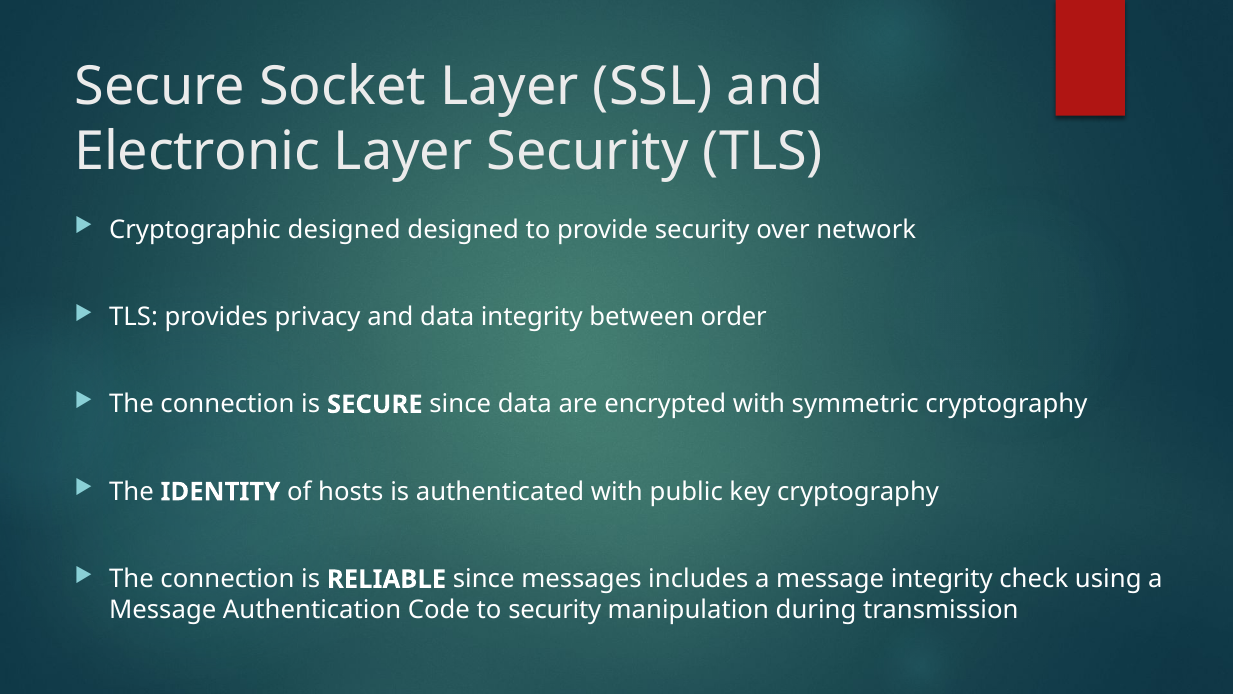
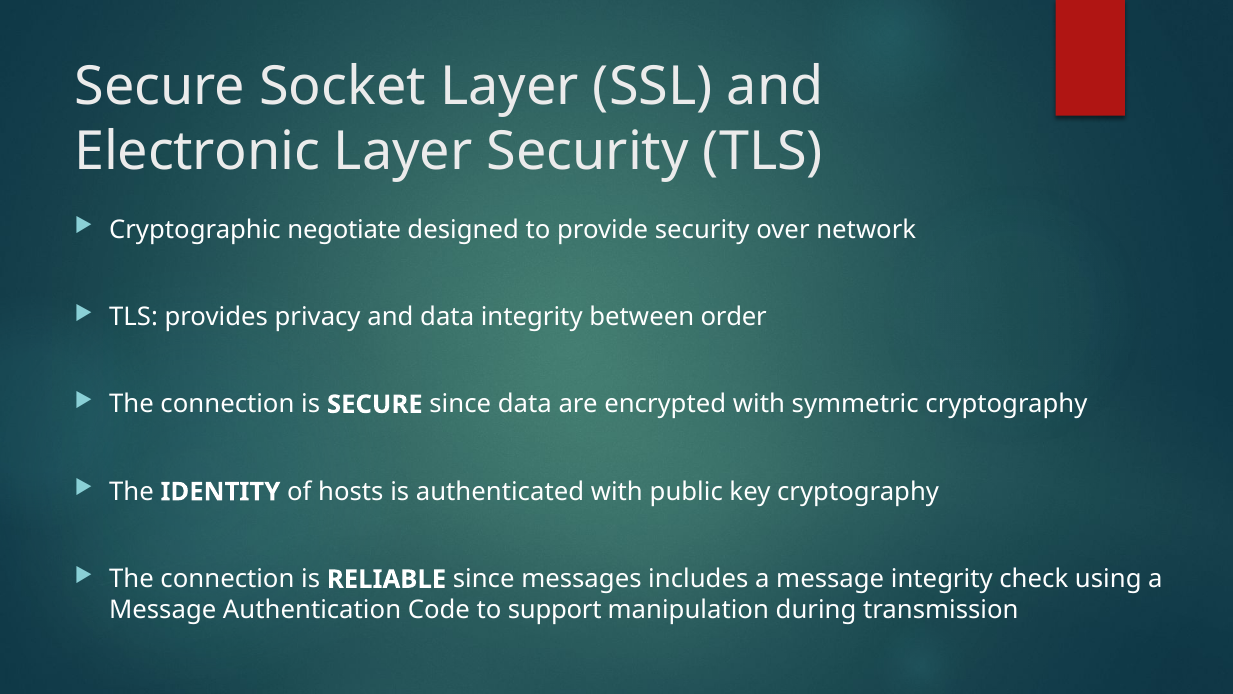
Cryptographic designed: designed -> negotiate (344, 229)
to security: security -> support (555, 610)
